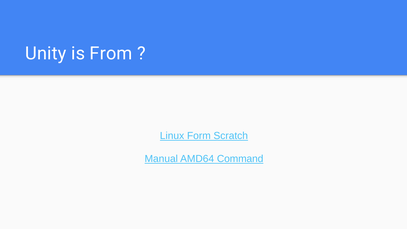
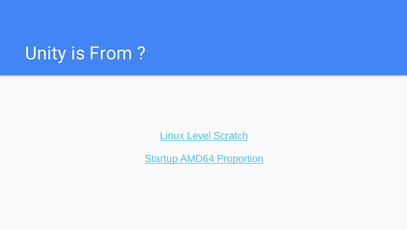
Form: Form -> Level (199, 136)
Manual: Manual -> Startup (161, 159)
Command: Command -> Proportion (240, 159)
